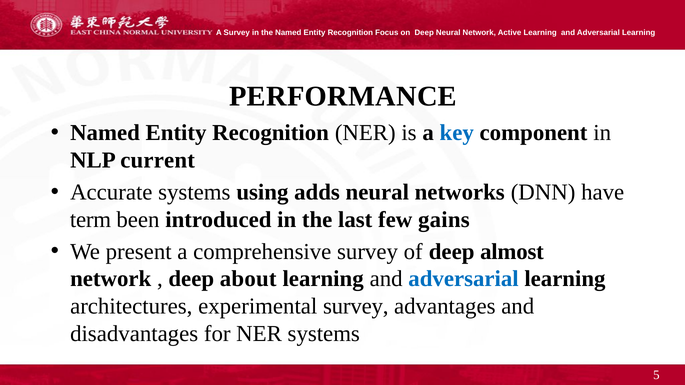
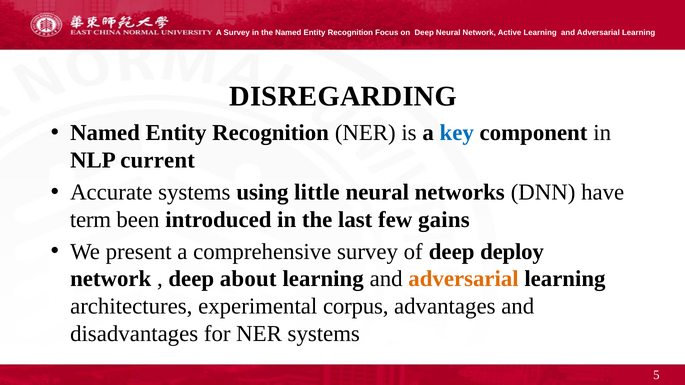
PERFORMANCE: PERFORMANCE -> DISREGARDING (343, 96)
adds: adds -> little (317, 192)
almost: almost -> deploy (512, 252)
adversarial colour: blue -> orange (464, 279)
experimental survey: survey -> corpus (356, 307)
